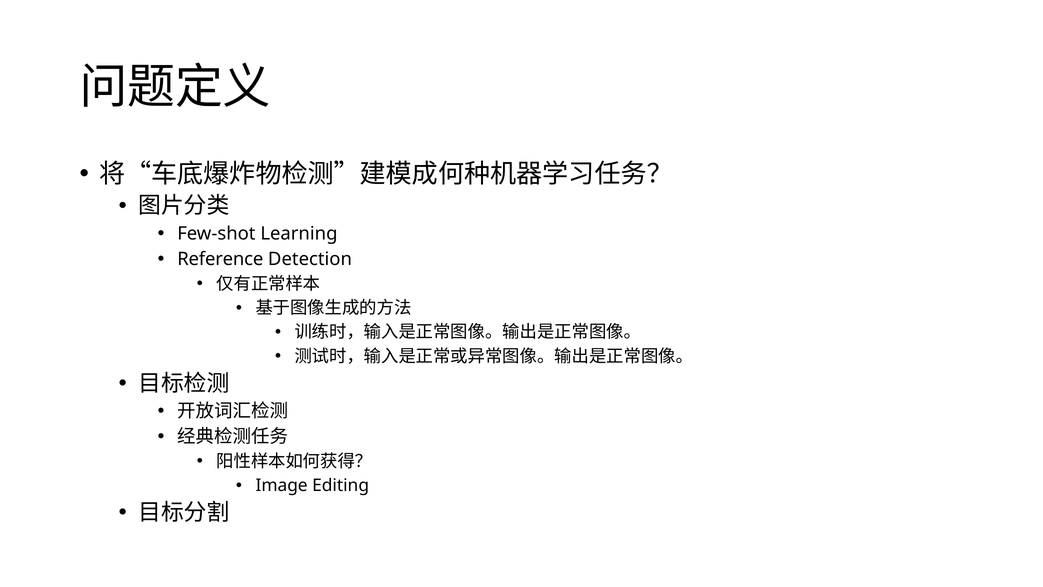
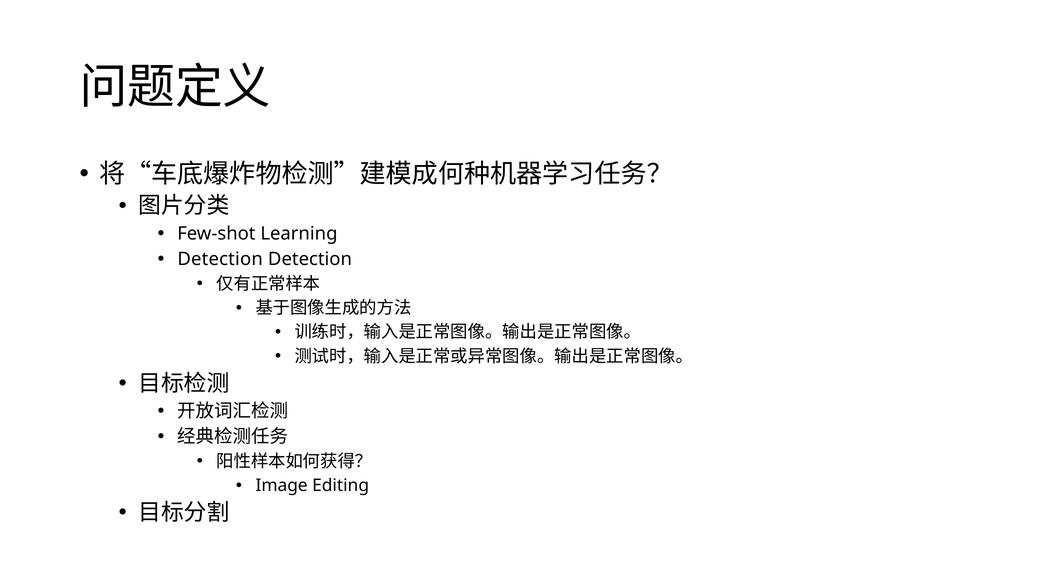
Reference: Reference -> Detection (220, 259)
